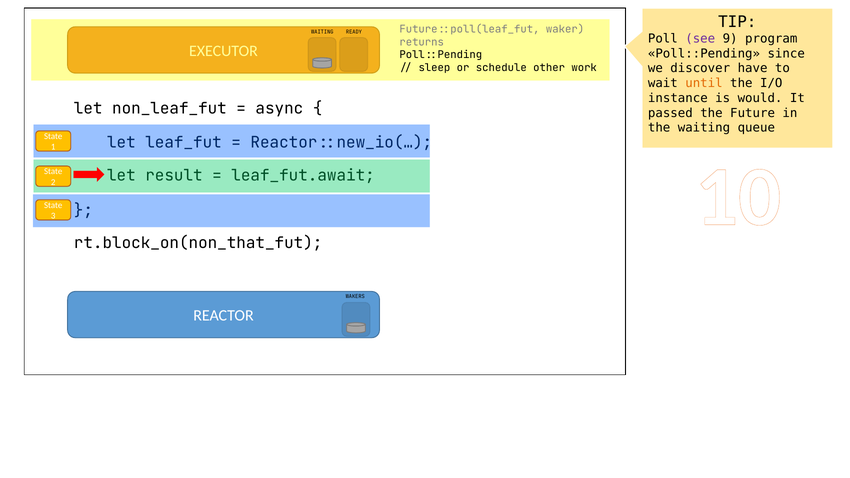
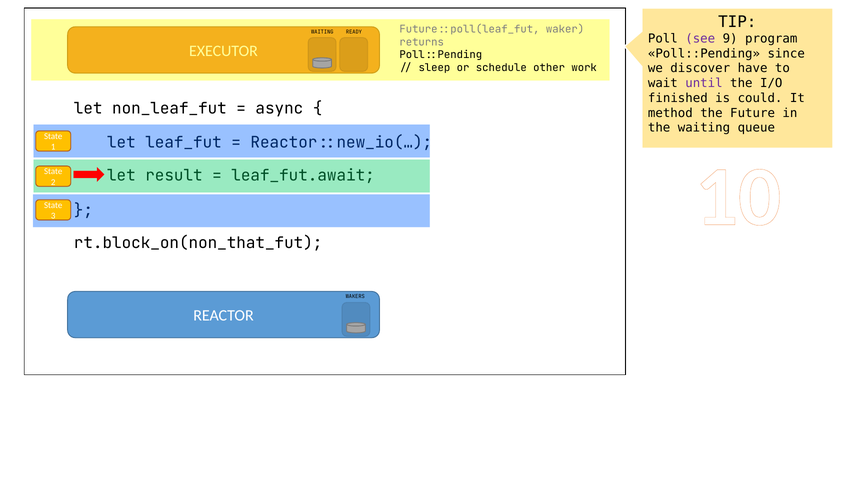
until colour: orange -> purple (704, 83)
instance: instance -> finished (678, 98)
would: would -> could (760, 98)
passed: passed -> method (670, 113)
